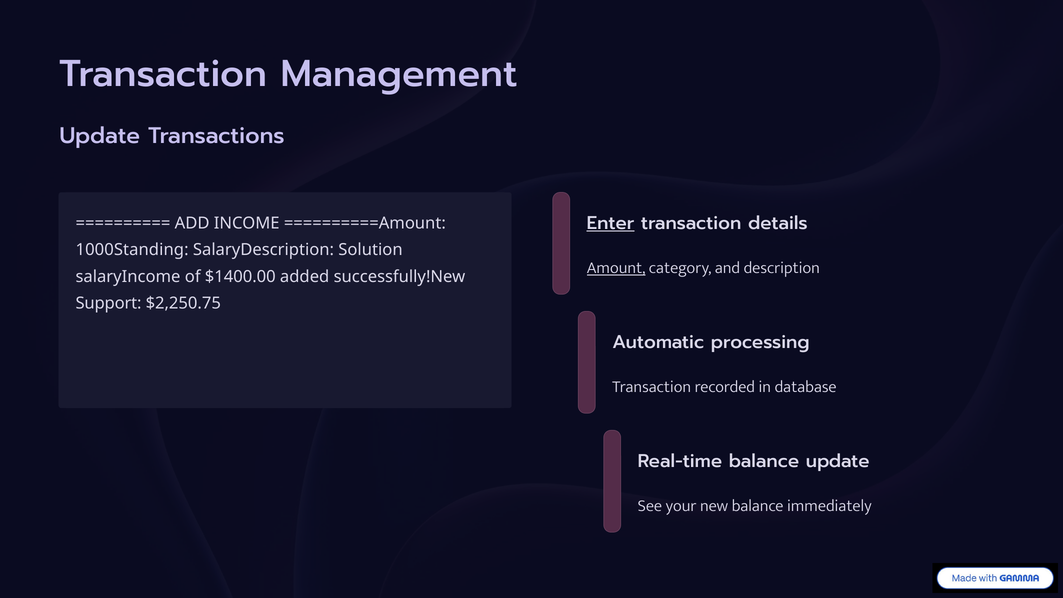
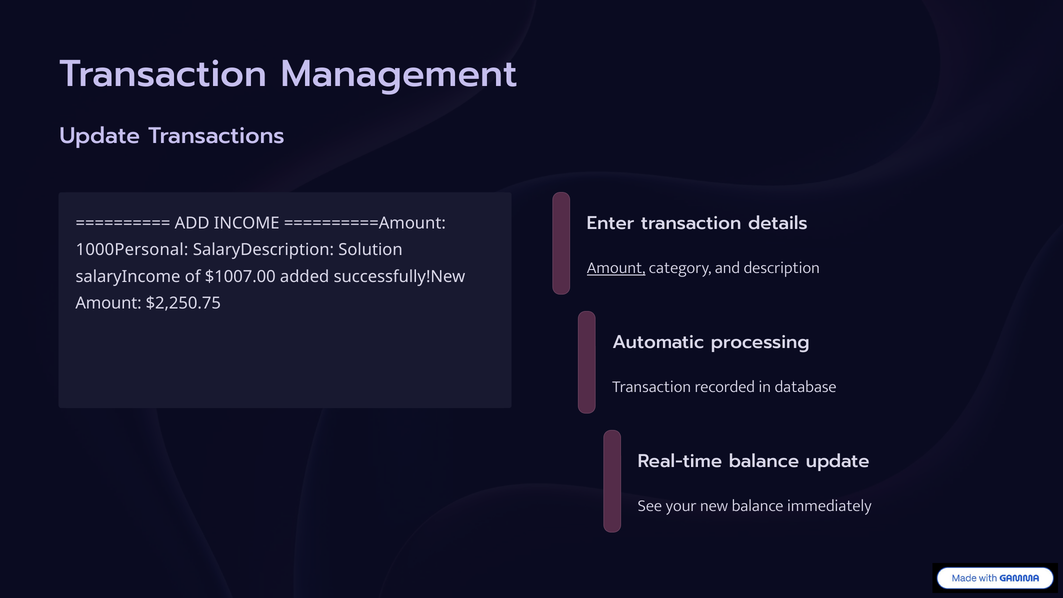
Enter underline: present -> none (611, 223)
1000Standing: 1000Standing -> 1000Personal (132, 250)
$1400.00: $1400.00 -> $1007.00 (240, 277)
Support: Support -> Amount (109, 303)
